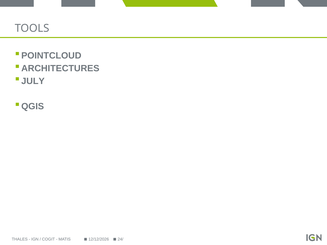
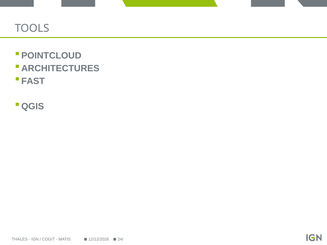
JULY: JULY -> FAST (33, 81)
